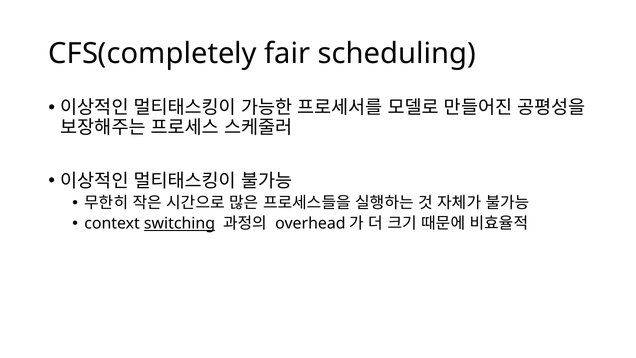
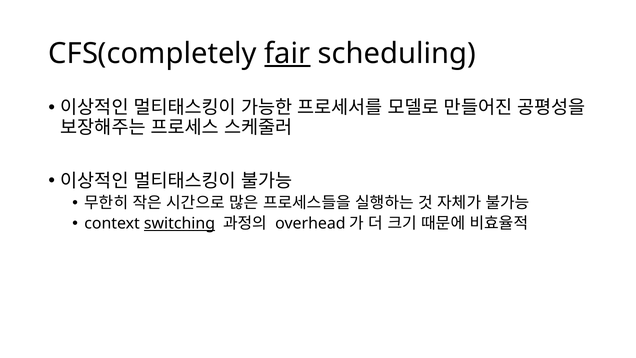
fair underline: none -> present (287, 53)
